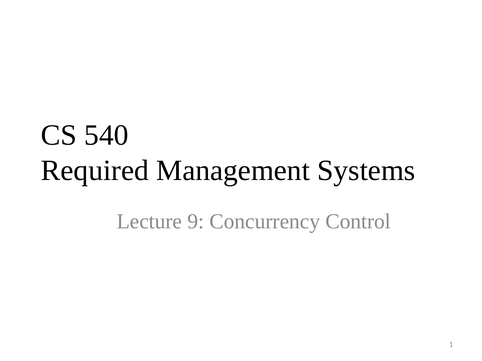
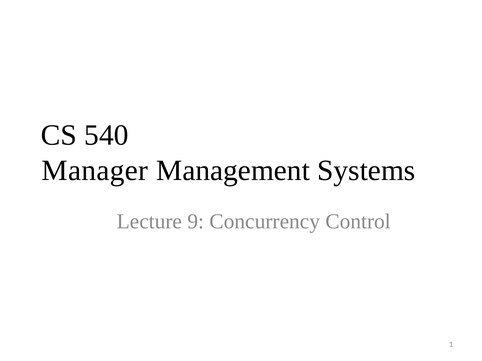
Required: Required -> Manager (95, 171)
